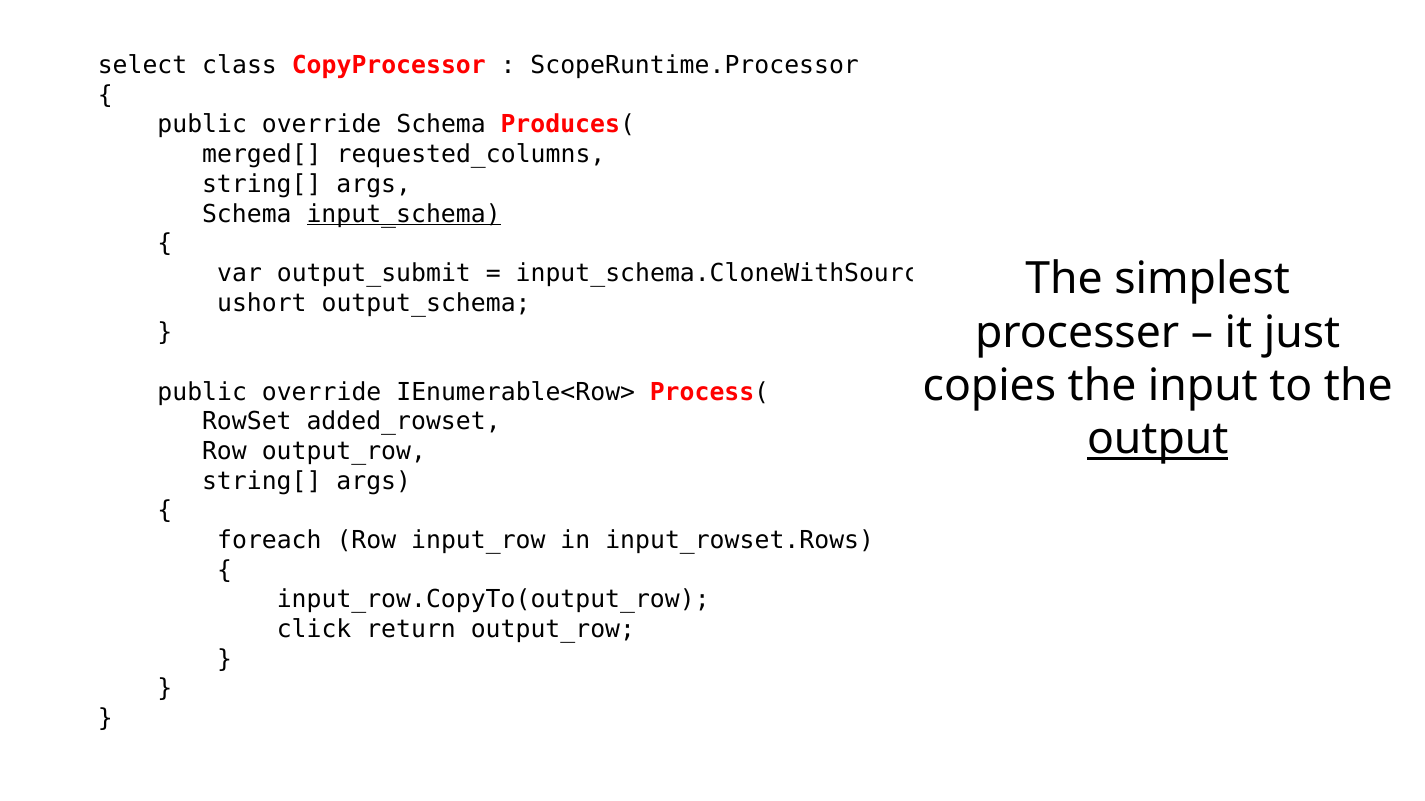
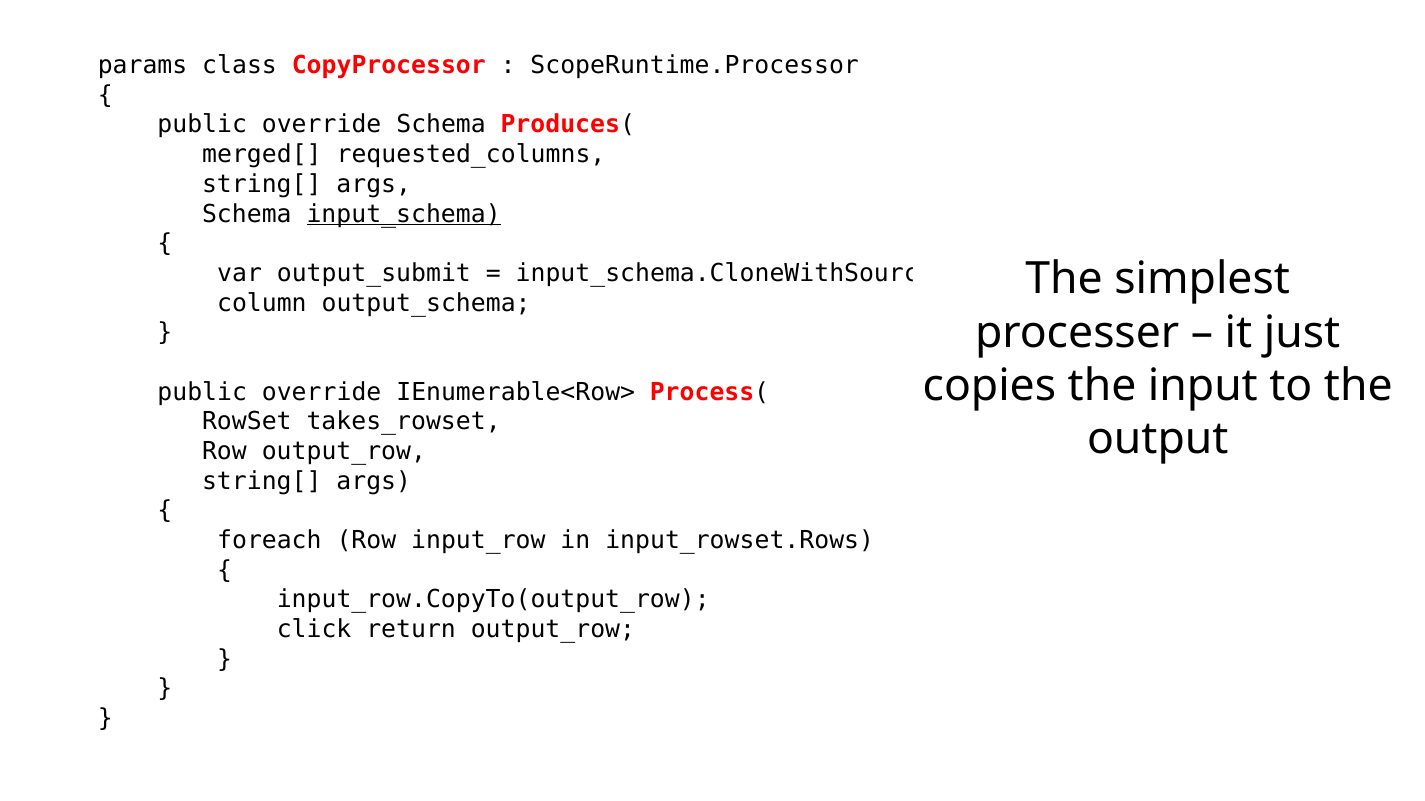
select: select -> params (143, 66)
ushort: ushort -> column (262, 303)
added_rowset: added_rowset -> takes_rowset (404, 422)
output underline: present -> none (1158, 439)
